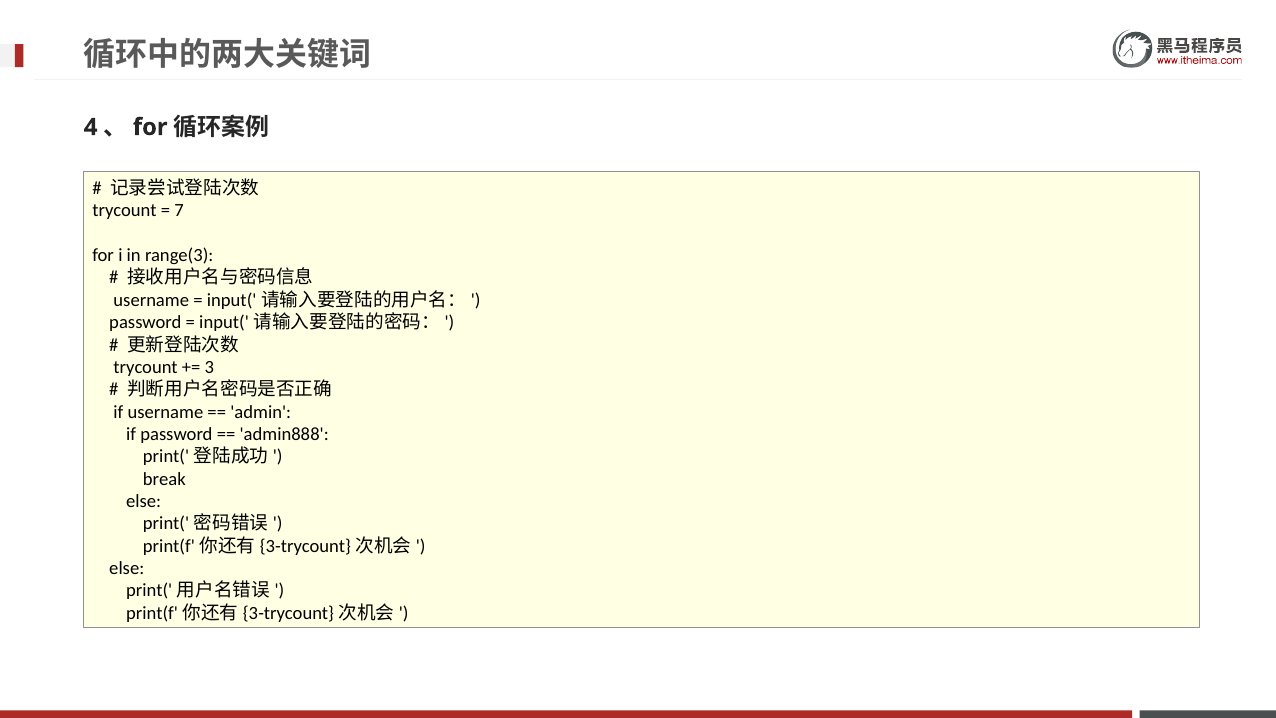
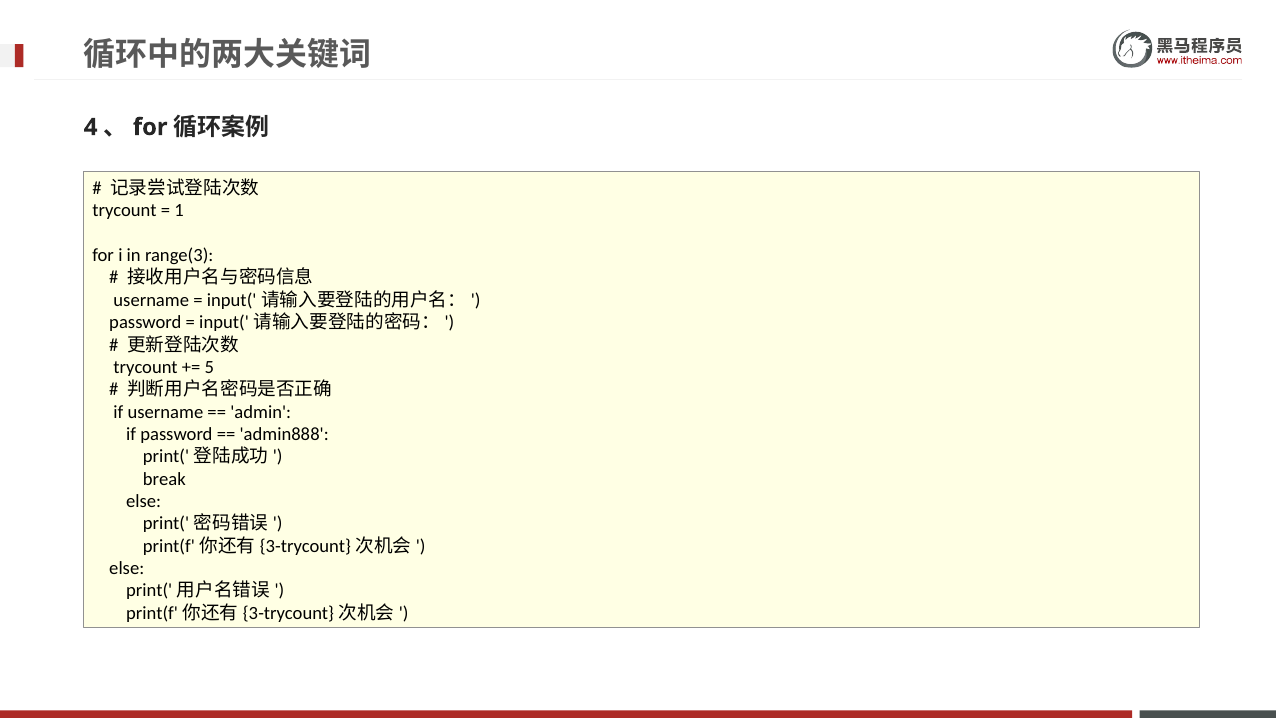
7: 7 -> 1 (179, 211)
3: 3 -> 5 (209, 367)
